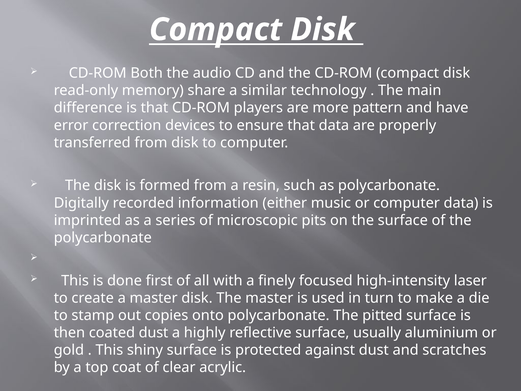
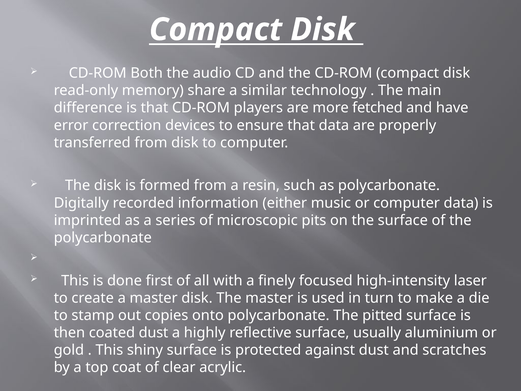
pattern: pattern -> fetched (377, 108)
